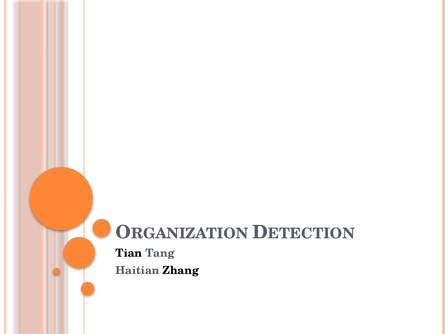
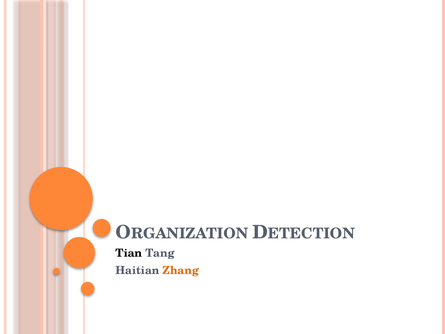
Zhang colour: black -> orange (181, 270)
